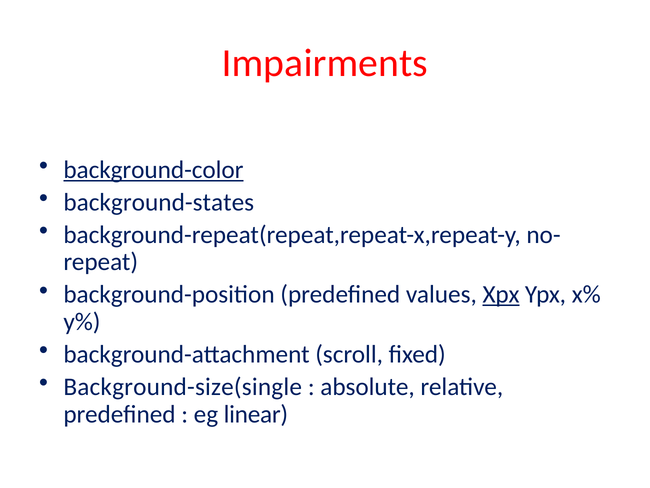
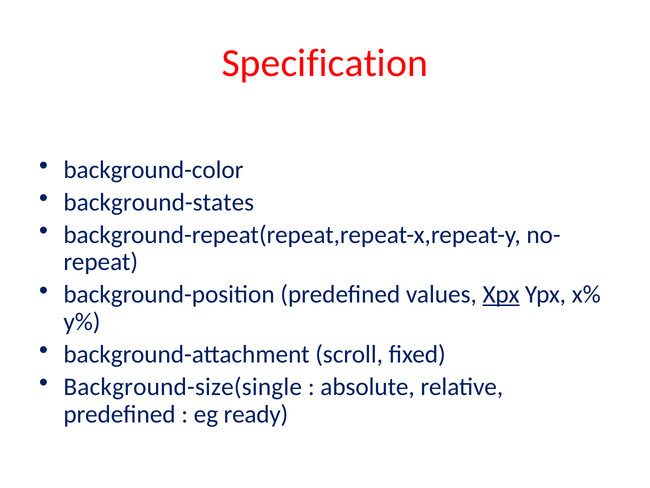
Impairments: Impairments -> Specification (325, 63)
background-color underline: present -> none (153, 169)
linear: linear -> ready (256, 414)
